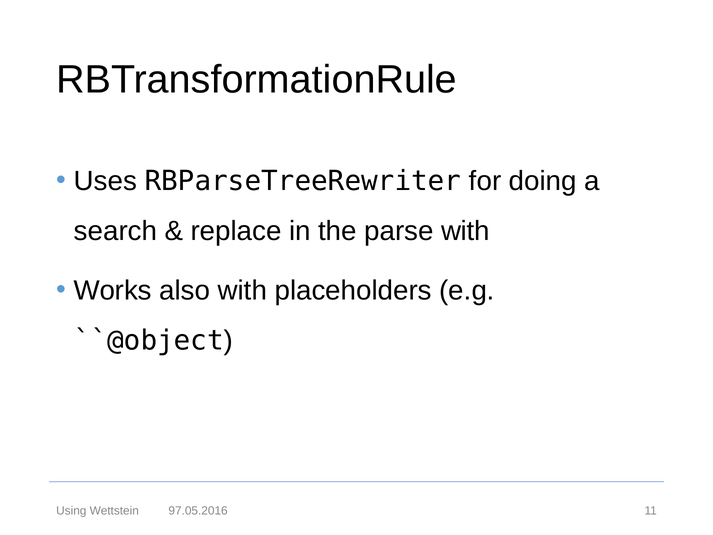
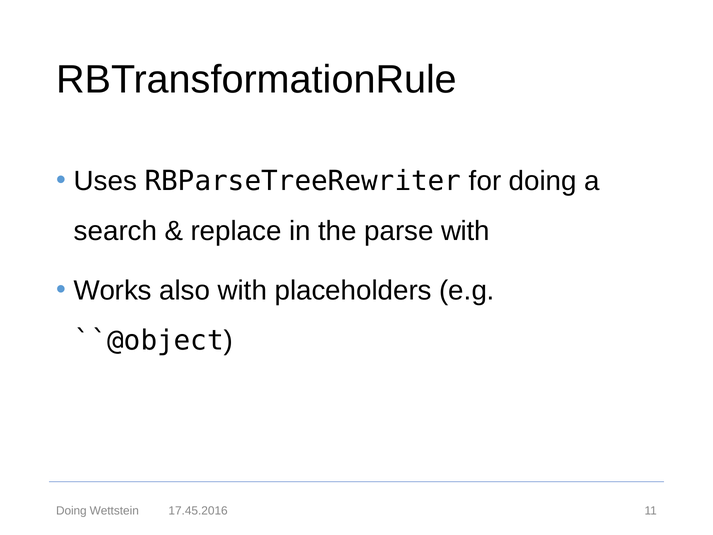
Using: Using -> Doing (71, 511)
97.05.2016: 97.05.2016 -> 17.45.2016 (198, 511)
